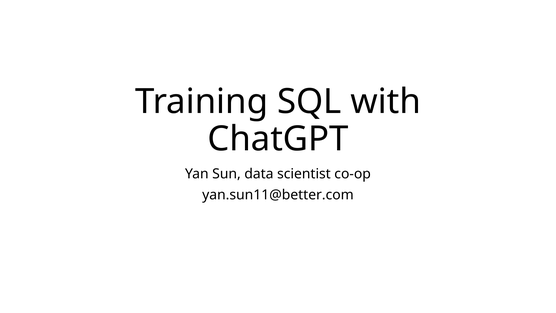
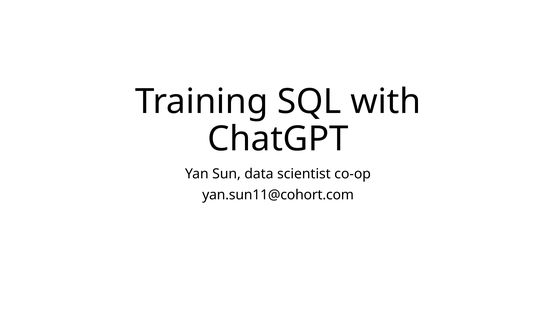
yan.sun11@better.com: yan.sun11@better.com -> yan.sun11@cohort.com (278, 195)
